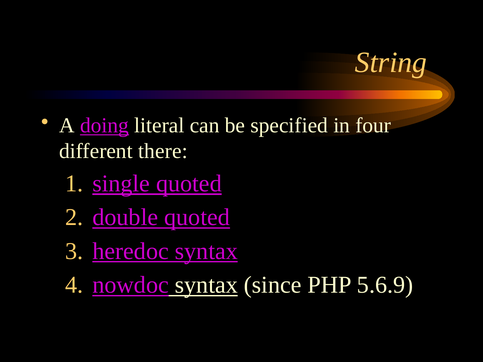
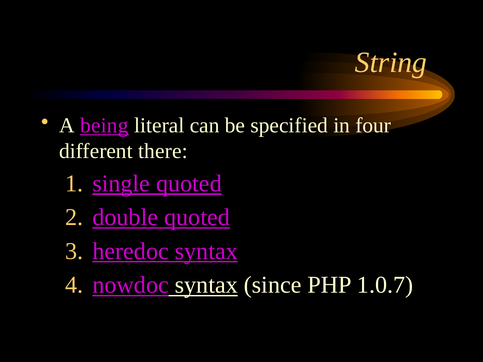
doing: doing -> being (104, 125)
5.6.9: 5.6.9 -> 1.0.7 (385, 285)
